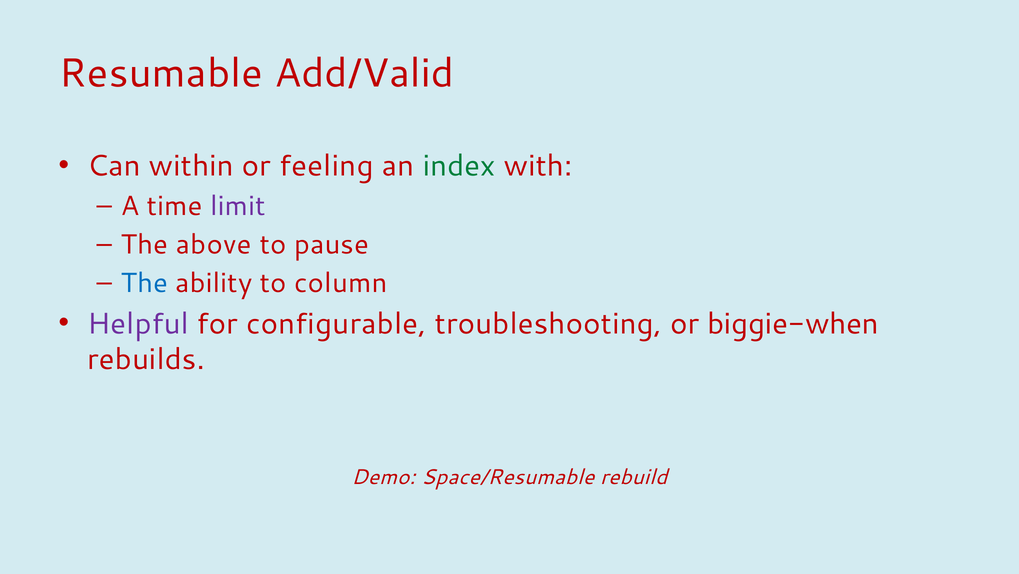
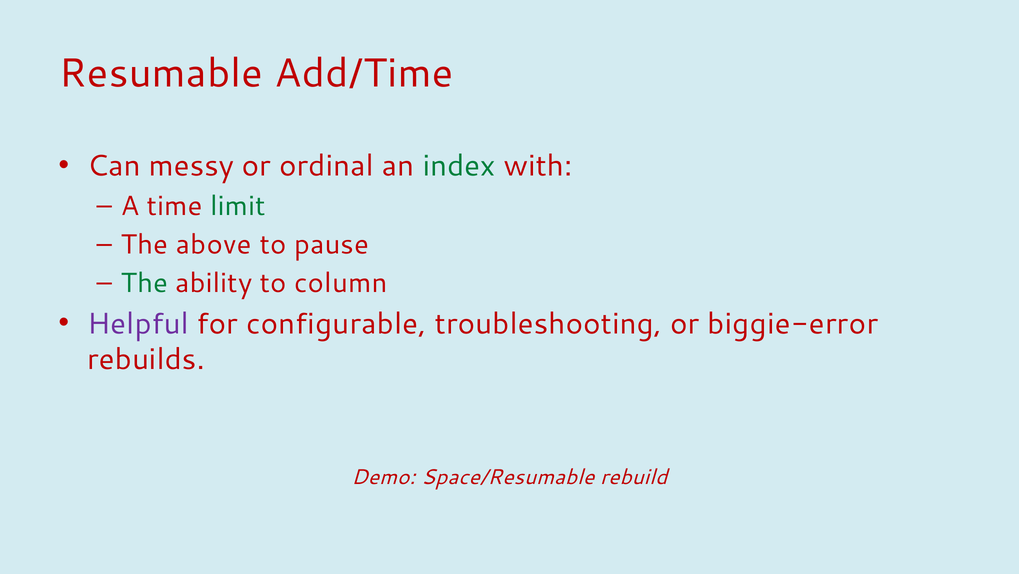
Add/Valid: Add/Valid -> Add/Time (364, 74)
within: within -> messy (191, 166)
feeling: feeling -> ordinal (326, 166)
limit colour: purple -> green (238, 206)
The colour: blue -> green (144, 283)
biggie-when: biggie-when -> biggie-error (793, 324)
